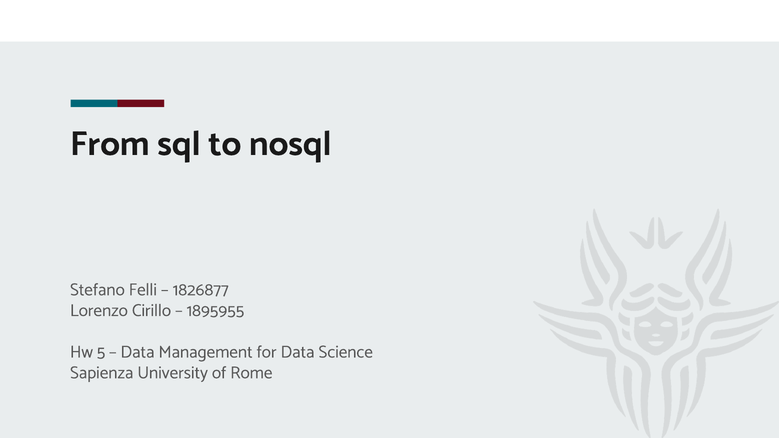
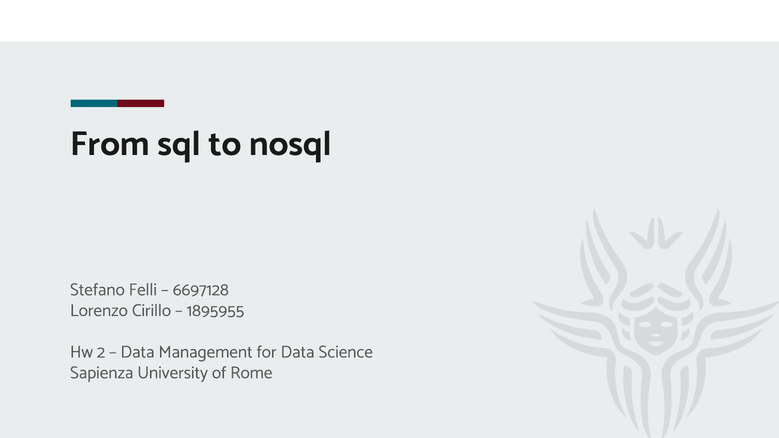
1826877: 1826877 -> 6697128 (201, 290)
5: 5 -> 2 (101, 352)
